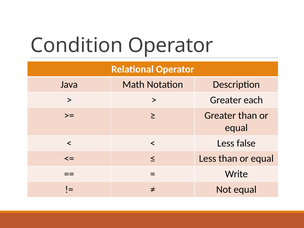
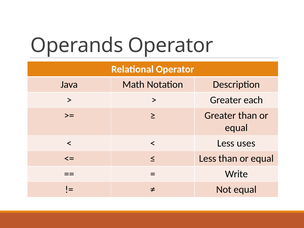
Condition: Condition -> Operands (77, 45)
false: false -> uses (246, 143)
